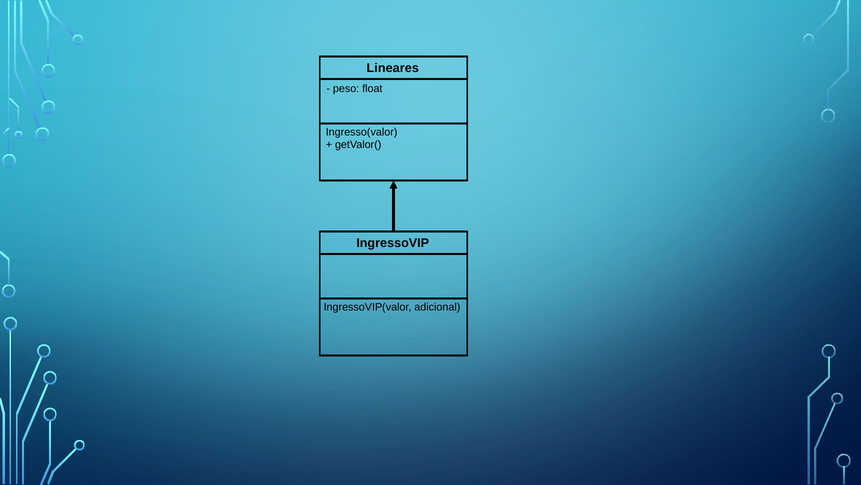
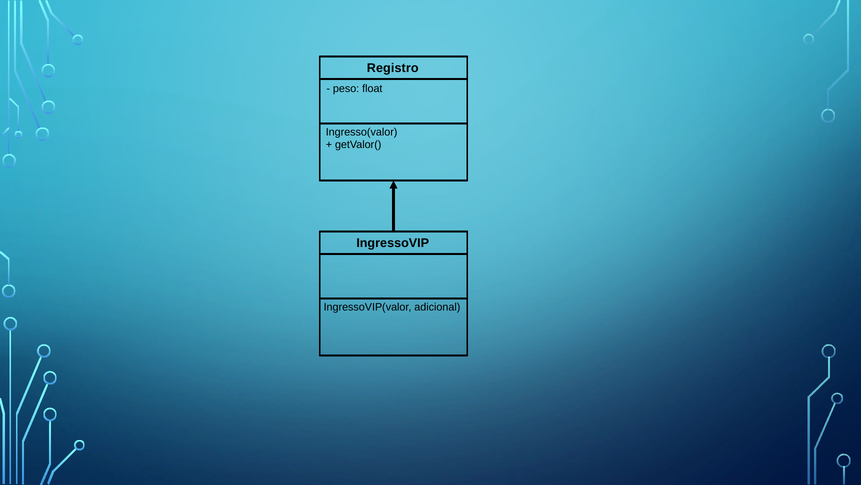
Lineares: Lineares -> Registro (393, 68)
